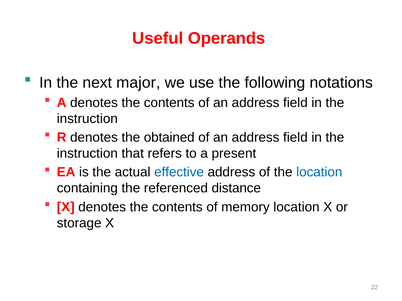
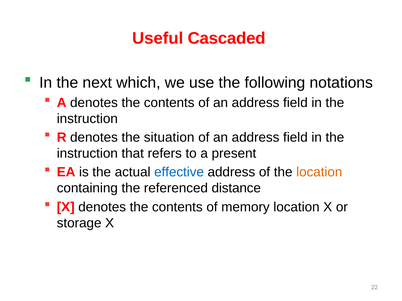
Operands: Operands -> Cascaded (227, 38)
major: major -> which (138, 83)
obtained: obtained -> situation (169, 138)
location colour: blue -> orange (319, 172)
